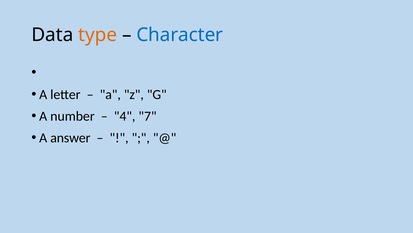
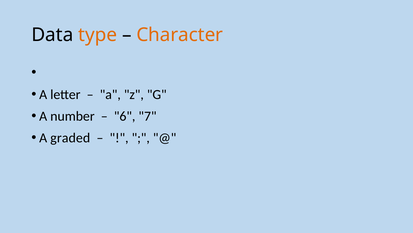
Character colour: blue -> orange (180, 35)
4: 4 -> 6 (125, 116)
answer: answer -> graded (70, 138)
